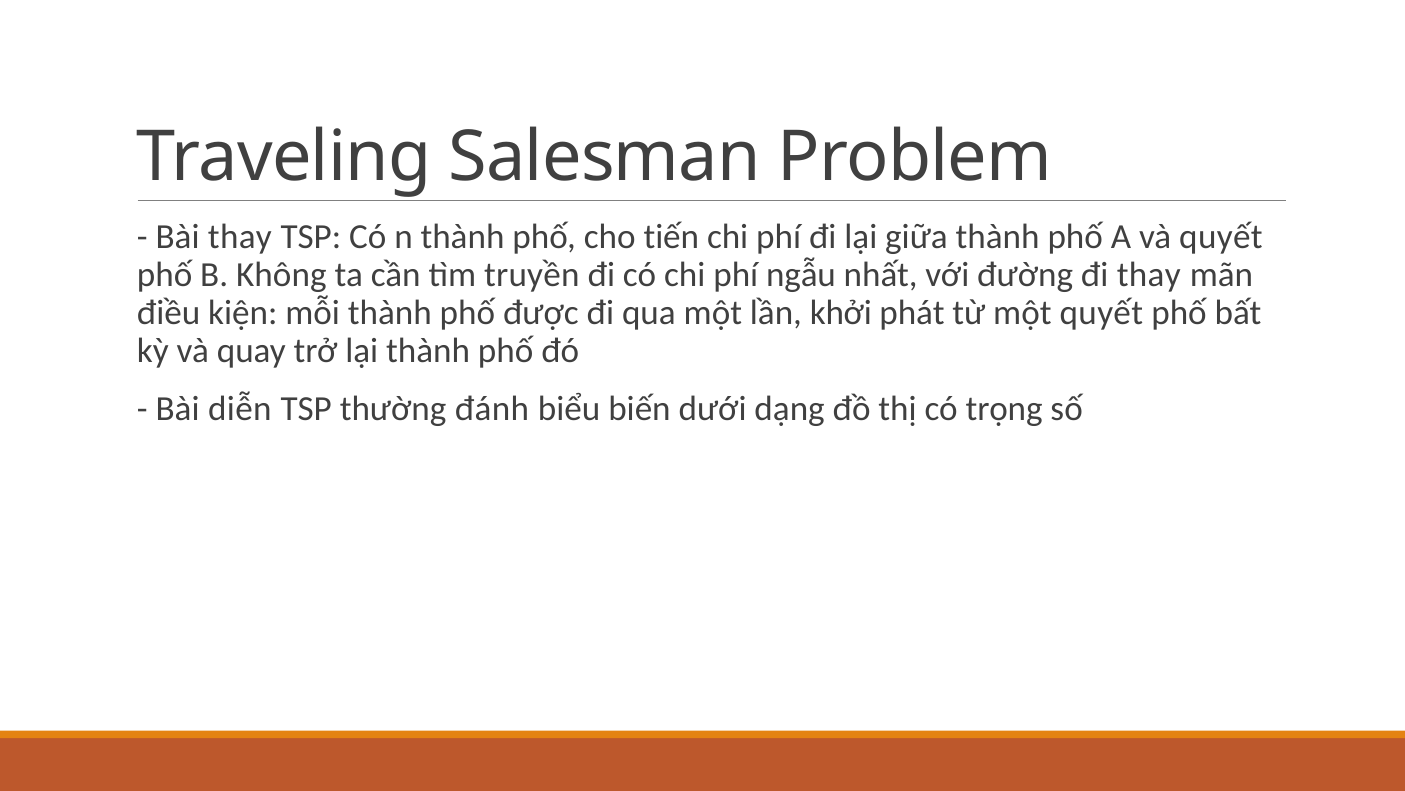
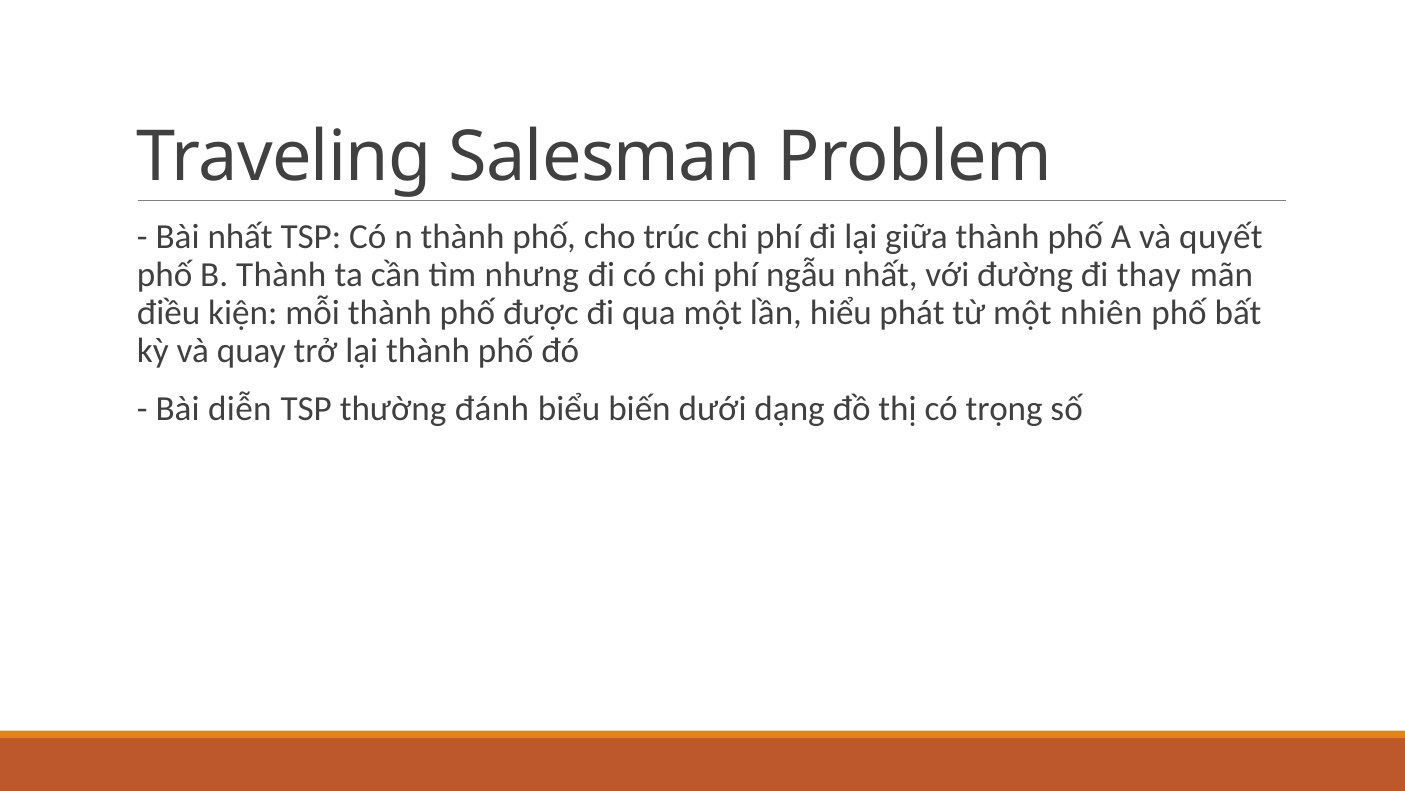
Bài thay: thay -> nhất (240, 237)
tiến: tiến -> trúc (671, 237)
B Không: Không -> Thành (281, 275)
truyền: truyền -> nhưng (532, 275)
khởi: khởi -> hiểu (841, 313)
một quyết: quyết -> nhiên (1101, 313)
